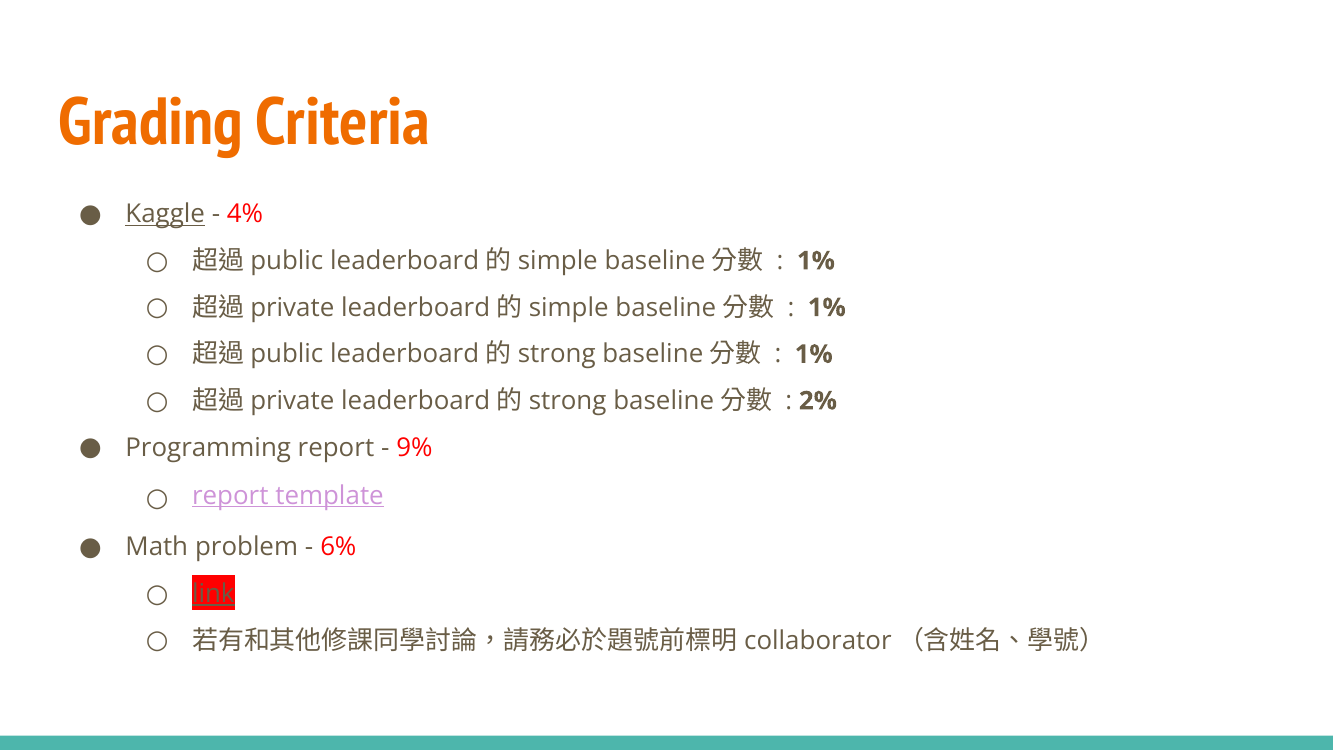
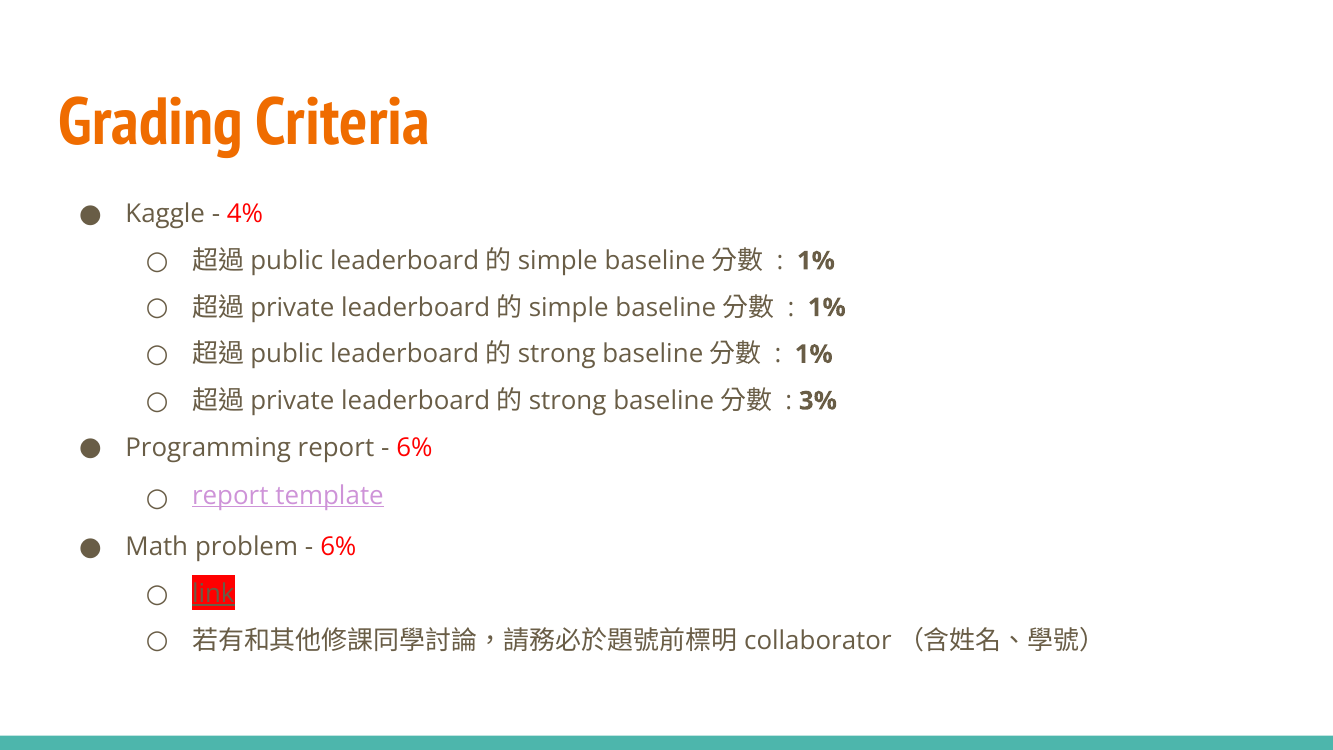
Kaggle underline: present -> none (165, 214)
2%: 2% -> 3% (818, 401)
9%: 9% -> 6% (415, 447)
